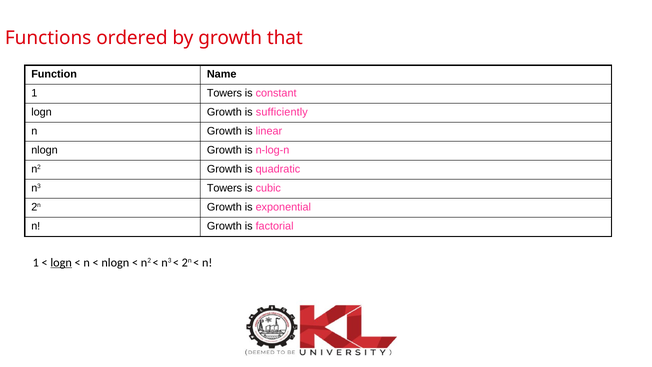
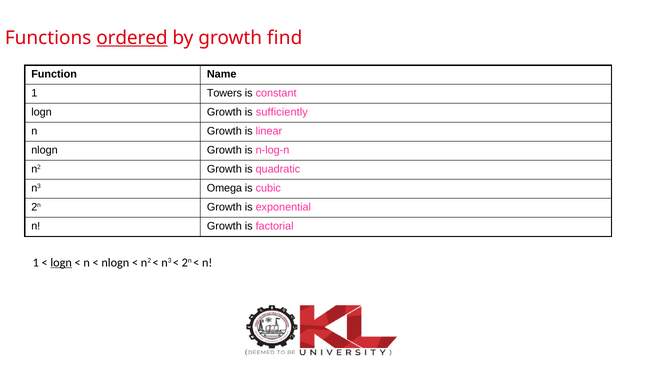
ordered underline: none -> present (132, 38)
that: that -> find (285, 38)
n3 Towers: Towers -> Omega (224, 188)
